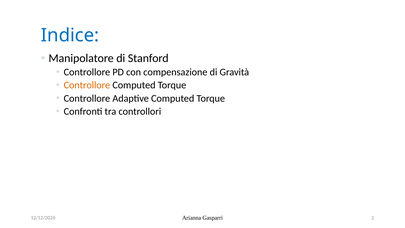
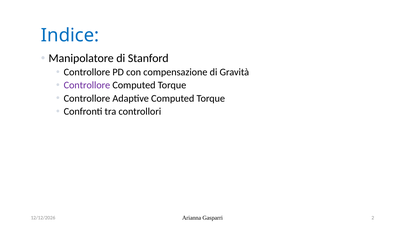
Controllore colour: orange -> purple (87, 85)
